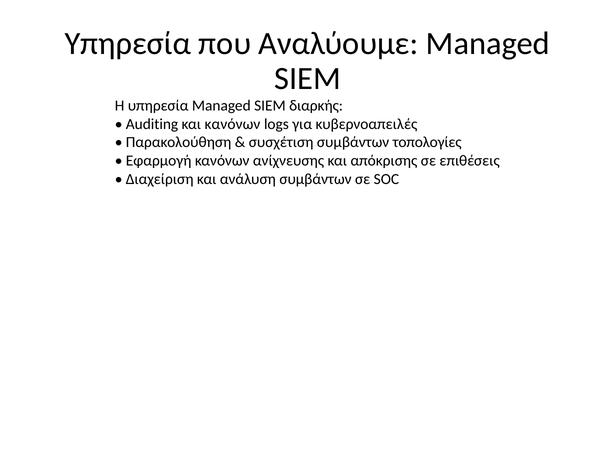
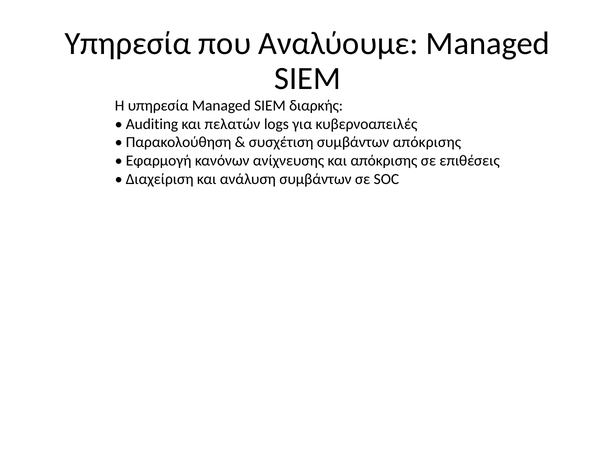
και κανόνων: κανόνων -> πελατών (232, 124)
συμβάντων τοπολογίες: τοπολογίες -> απόκρισης (427, 142)
